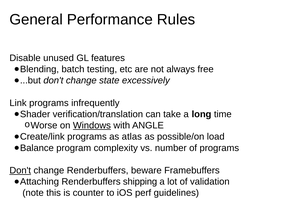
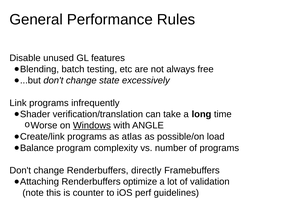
Don't underline: present -> none (20, 170)
beware: beware -> directly (146, 170)
shipping: shipping -> optimize (140, 181)
